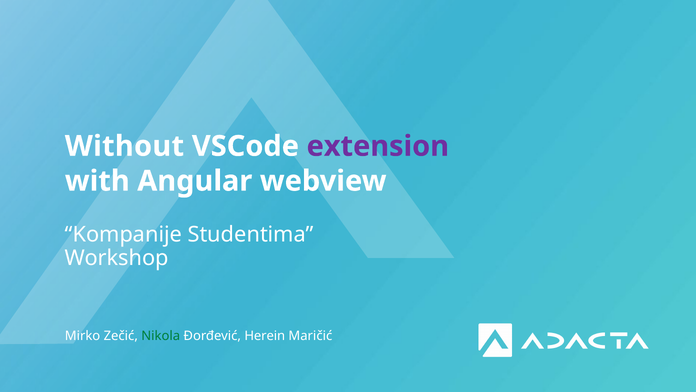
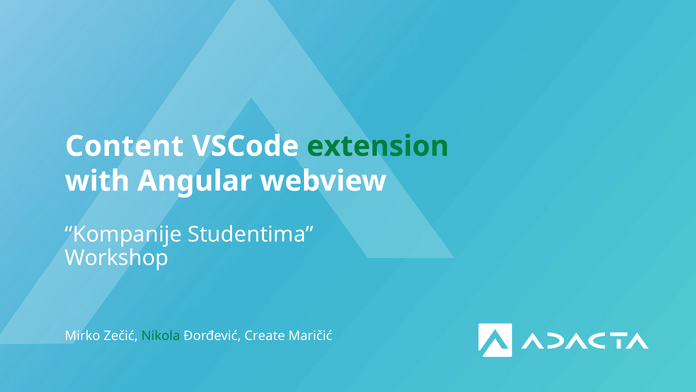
Without: Without -> Content (124, 146)
extension colour: purple -> green (378, 146)
Herein: Herein -> Create (265, 336)
